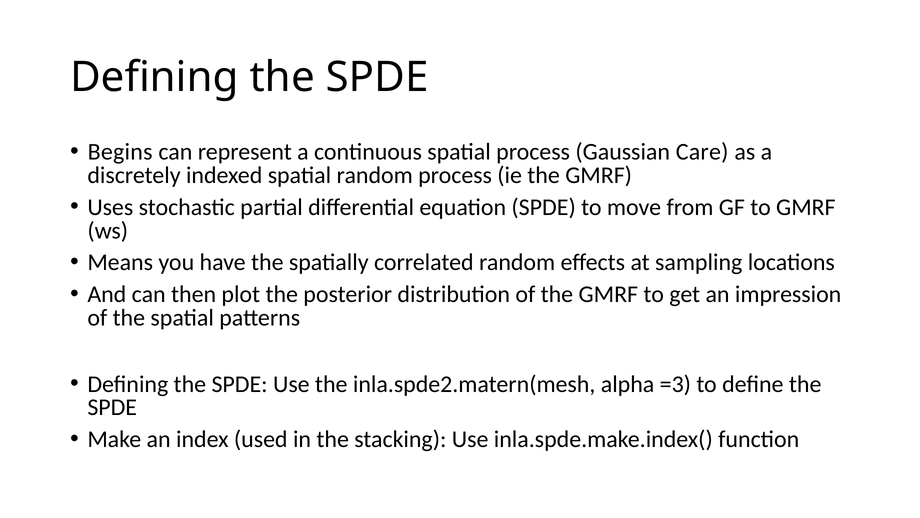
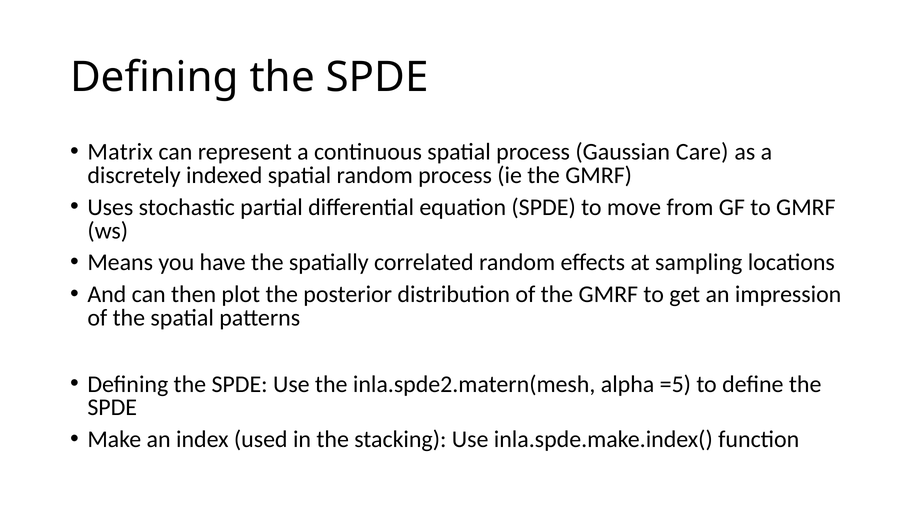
Begins: Begins -> Matrix (120, 152)
=3: =3 -> =5 (675, 384)
